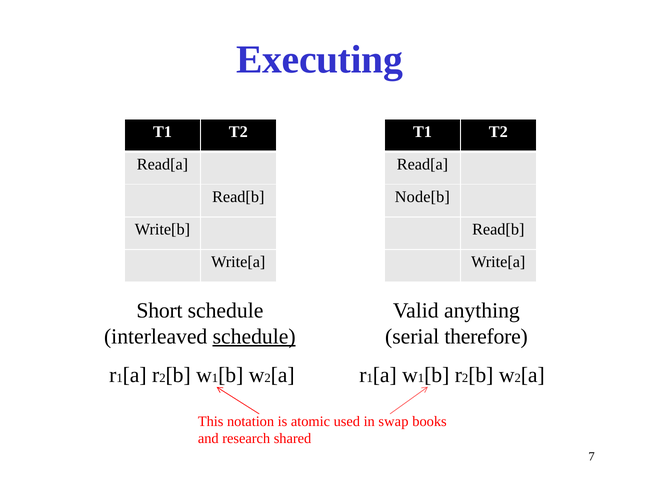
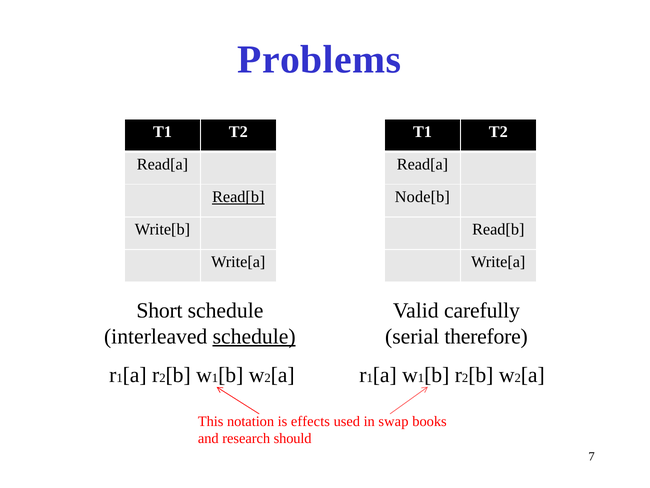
Executing: Executing -> Problems (319, 60)
Read[b underline: none -> present (238, 197)
anything: anything -> carefully (482, 310)
atomic: atomic -> effects (310, 421)
shared: shared -> should (293, 438)
